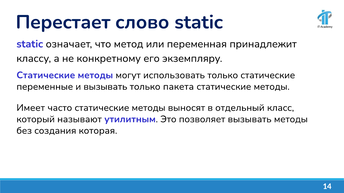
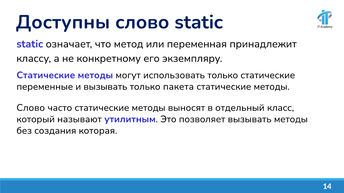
Перестает: Перестает -> Доступны (63, 22)
Имеет: Имеет -> Слово (31, 108)
